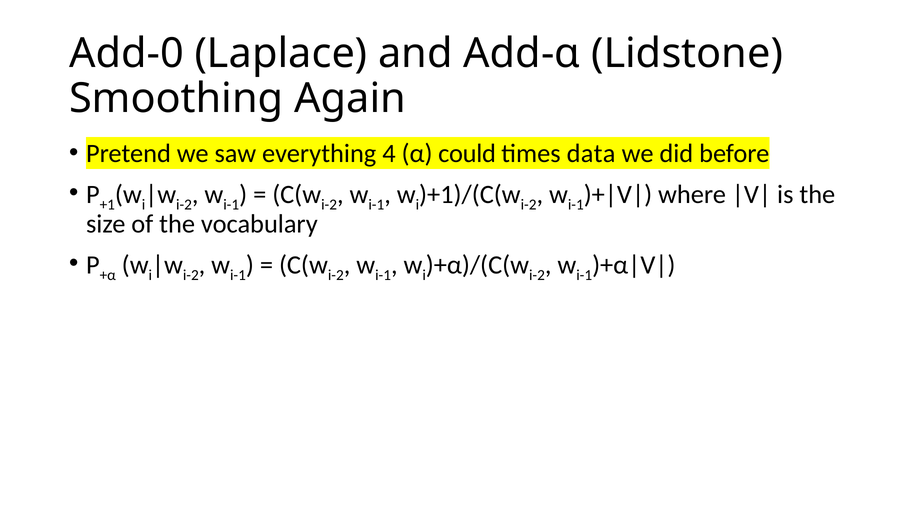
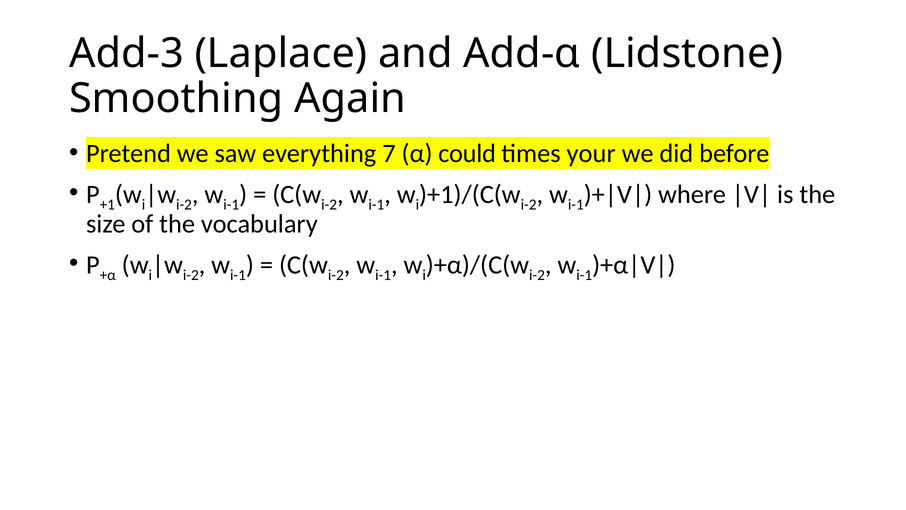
Add-0: Add-0 -> Add-3 (126, 54)
4: 4 -> 7 (389, 153)
data: data -> your (591, 153)
